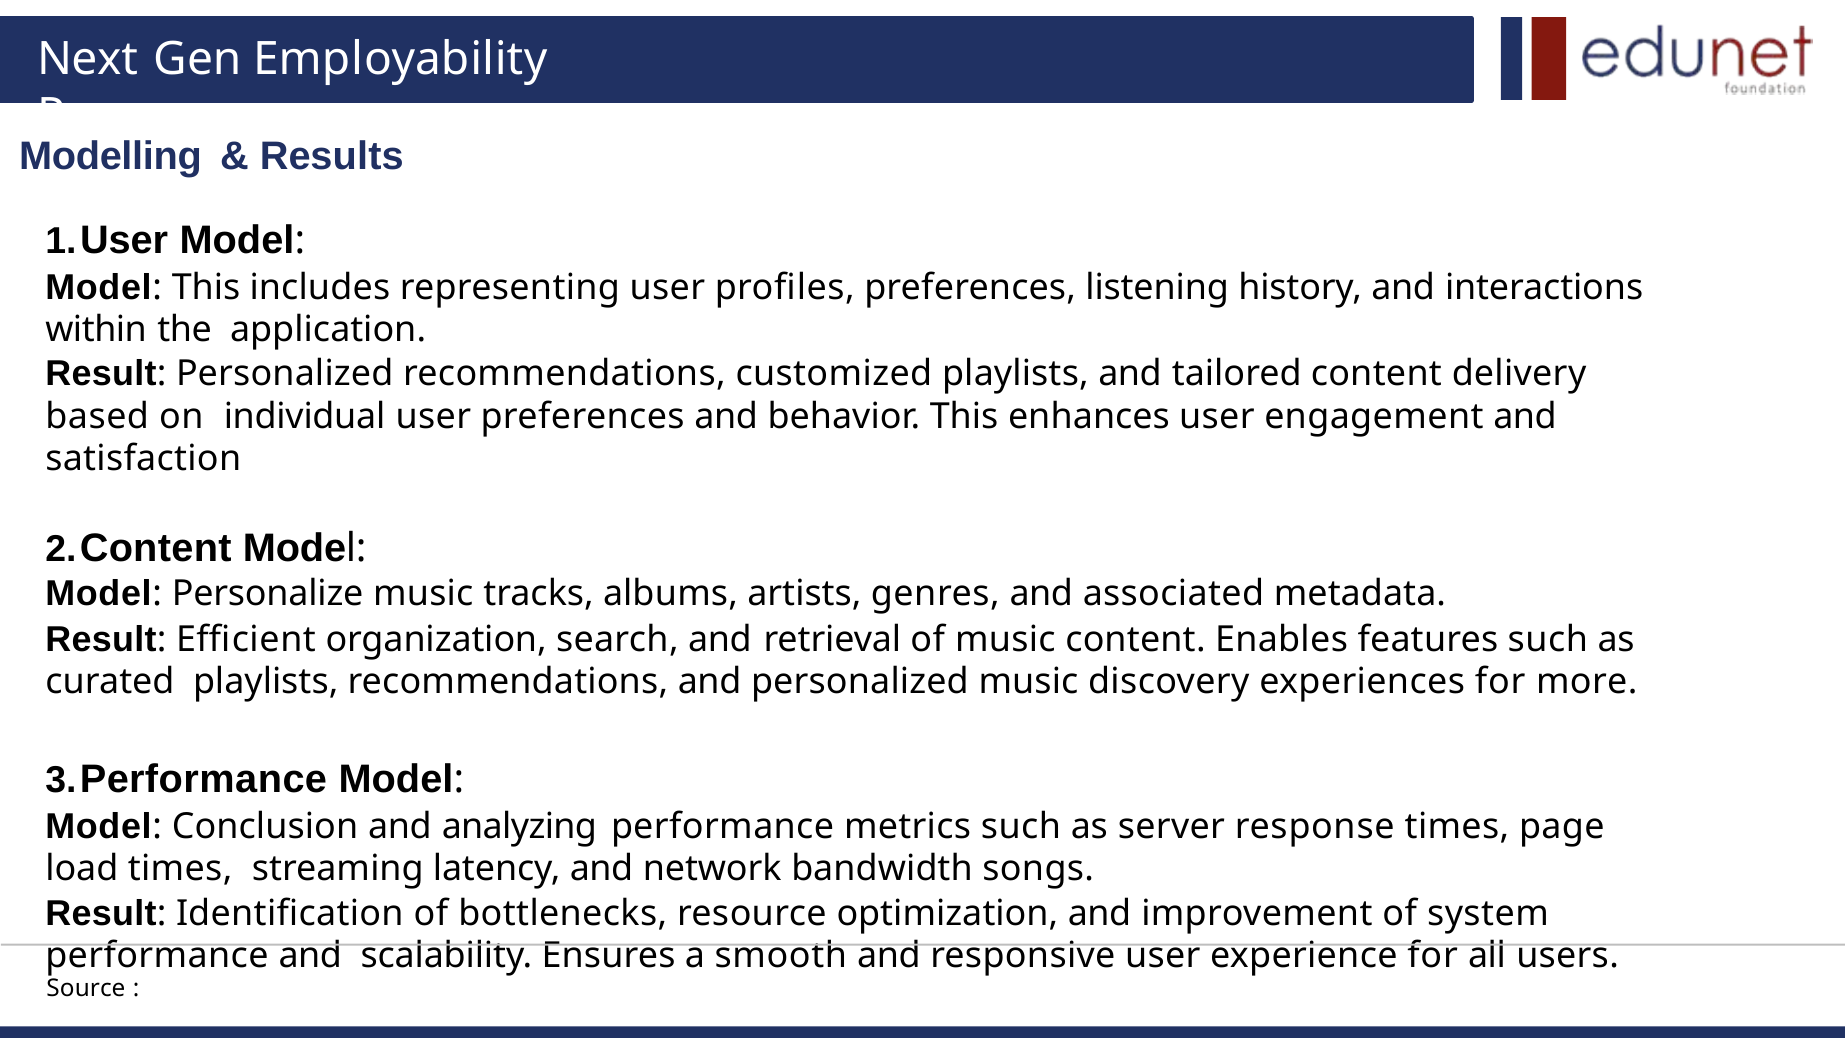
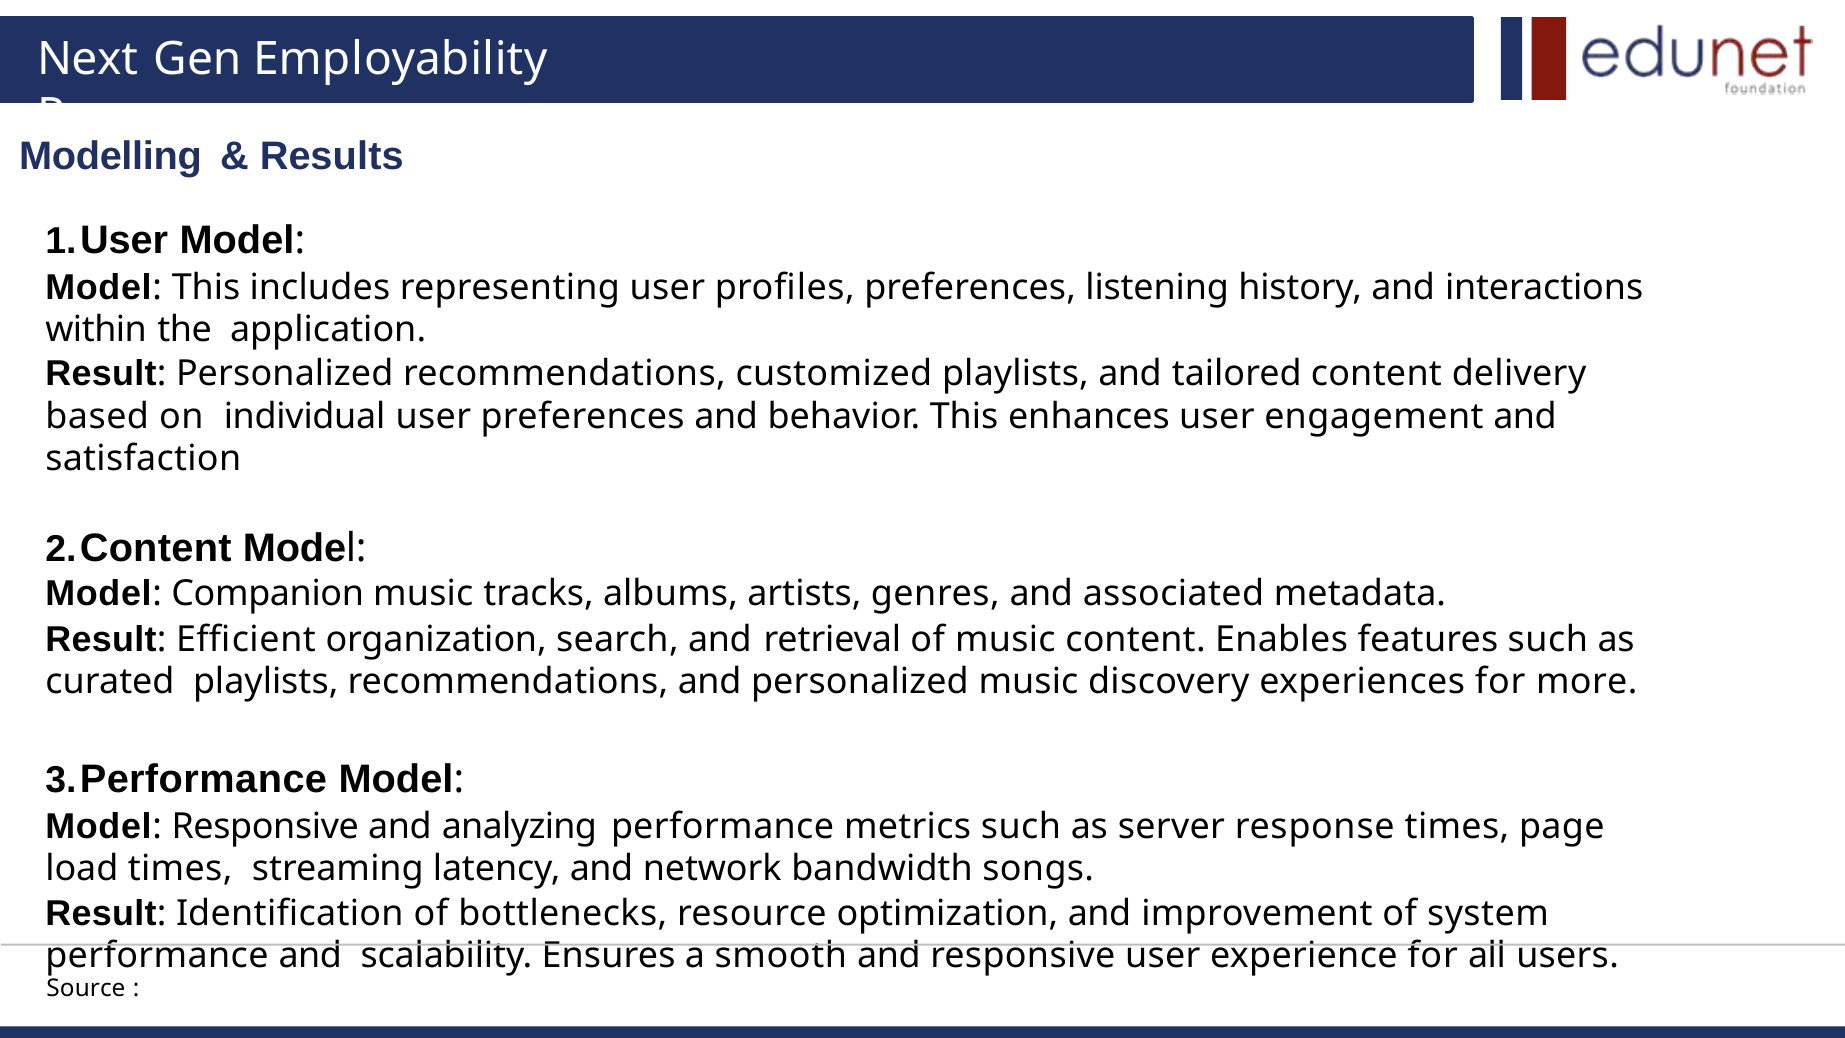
Personalize: Personalize -> Companion (268, 594)
Conclusion: Conclusion -> Responsive (265, 826)
